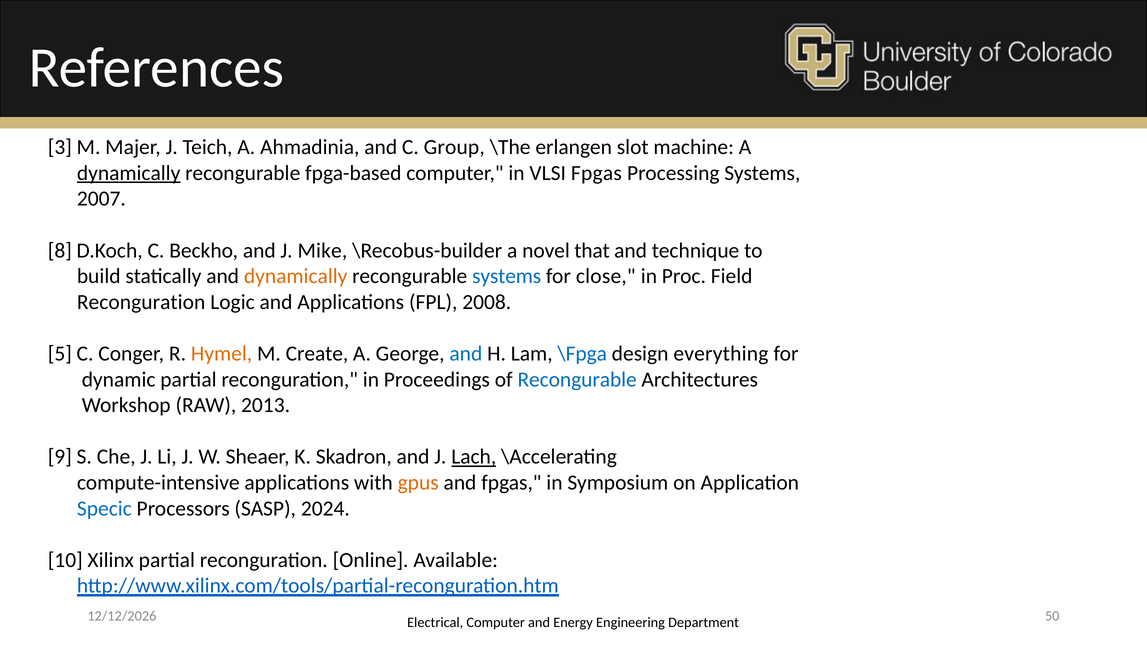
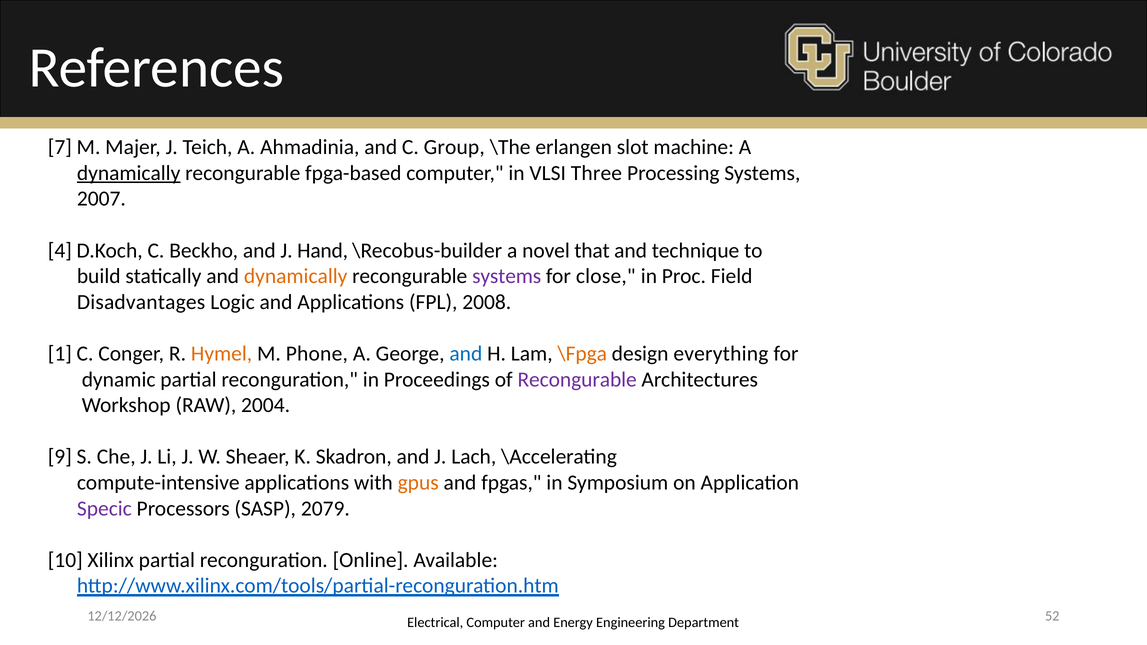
3: 3 -> 7 (60, 147)
VLSI Fpgas: Fpgas -> Three (596, 173)
8: 8 -> 4 (60, 251)
Mike: Mike -> Hand (323, 251)
systems colour: blue -> purple (507, 276)
Reconguration: Reconguration -> Disadvantages (141, 302)
5: 5 -> 1 (60, 354)
Create: Create -> Phone (317, 354)
\Fpga colour: blue -> orange (582, 354)
Recongurable colour: blue -> purple (577, 380)
2013: 2013 -> 2004 (266, 405)
Lach underline: present -> none (474, 457)
Specic colour: blue -> purple (104, 509)
2024: 2024 -> 2079 (325, 509)
50: 50 -> 52 (1052, 616)
